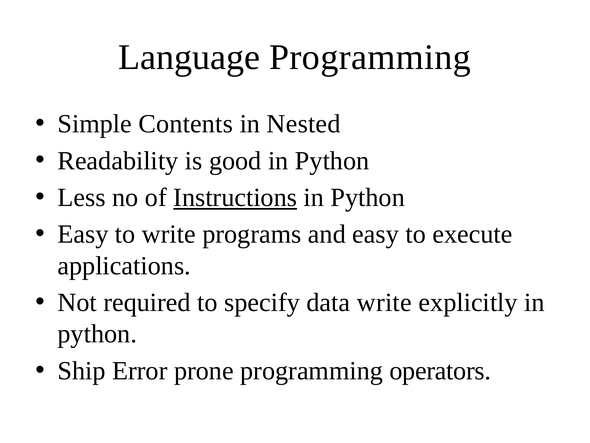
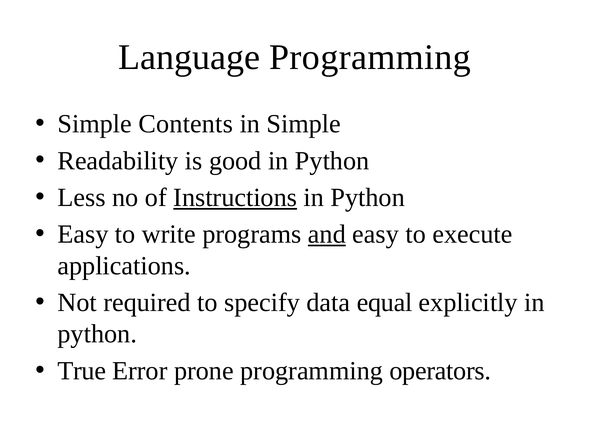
in Nested: Nested -> Simple (304, 124)
and underline: none -> present (327, 234)
data write: write -> equal (385, 302)
Ship: Ship -> True (82, 370)
